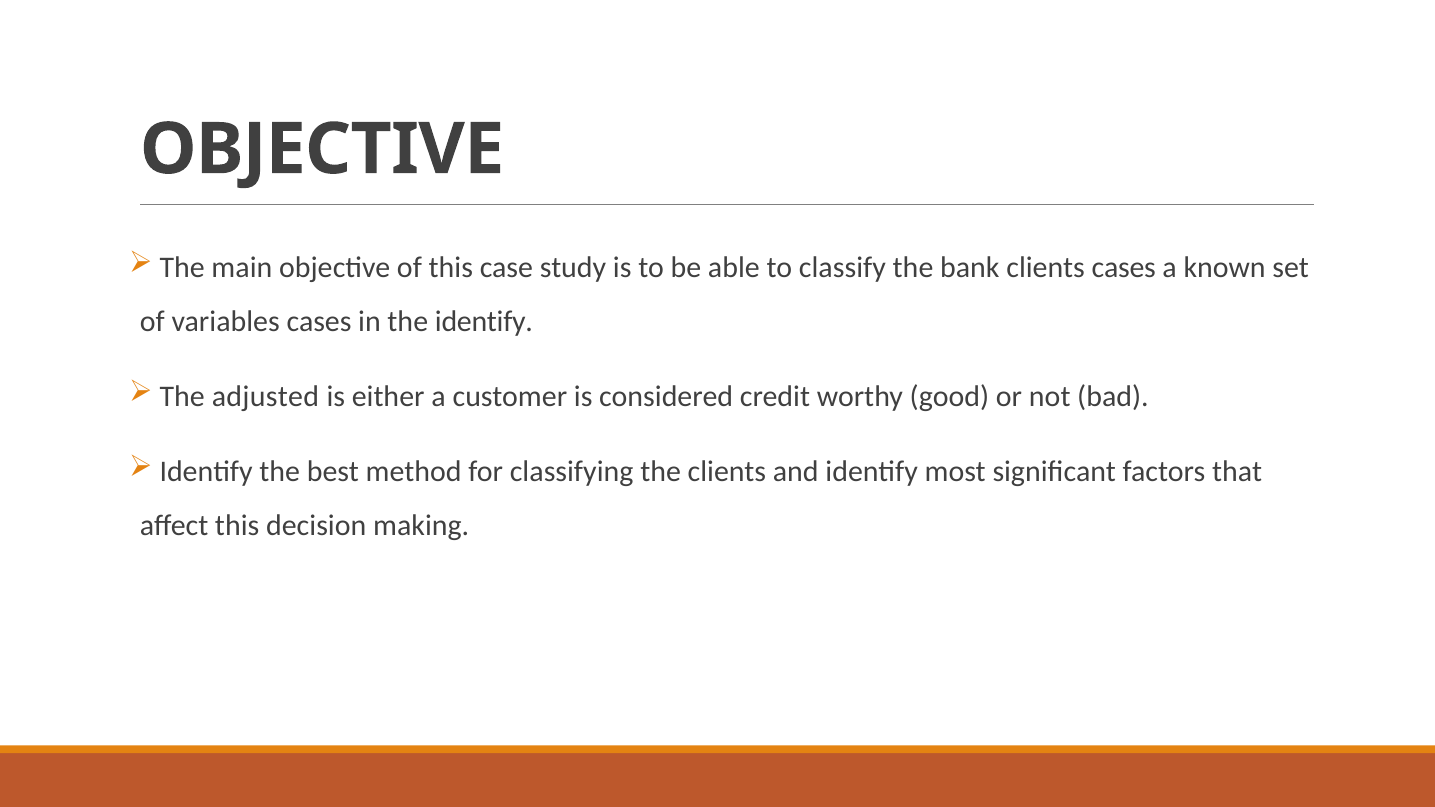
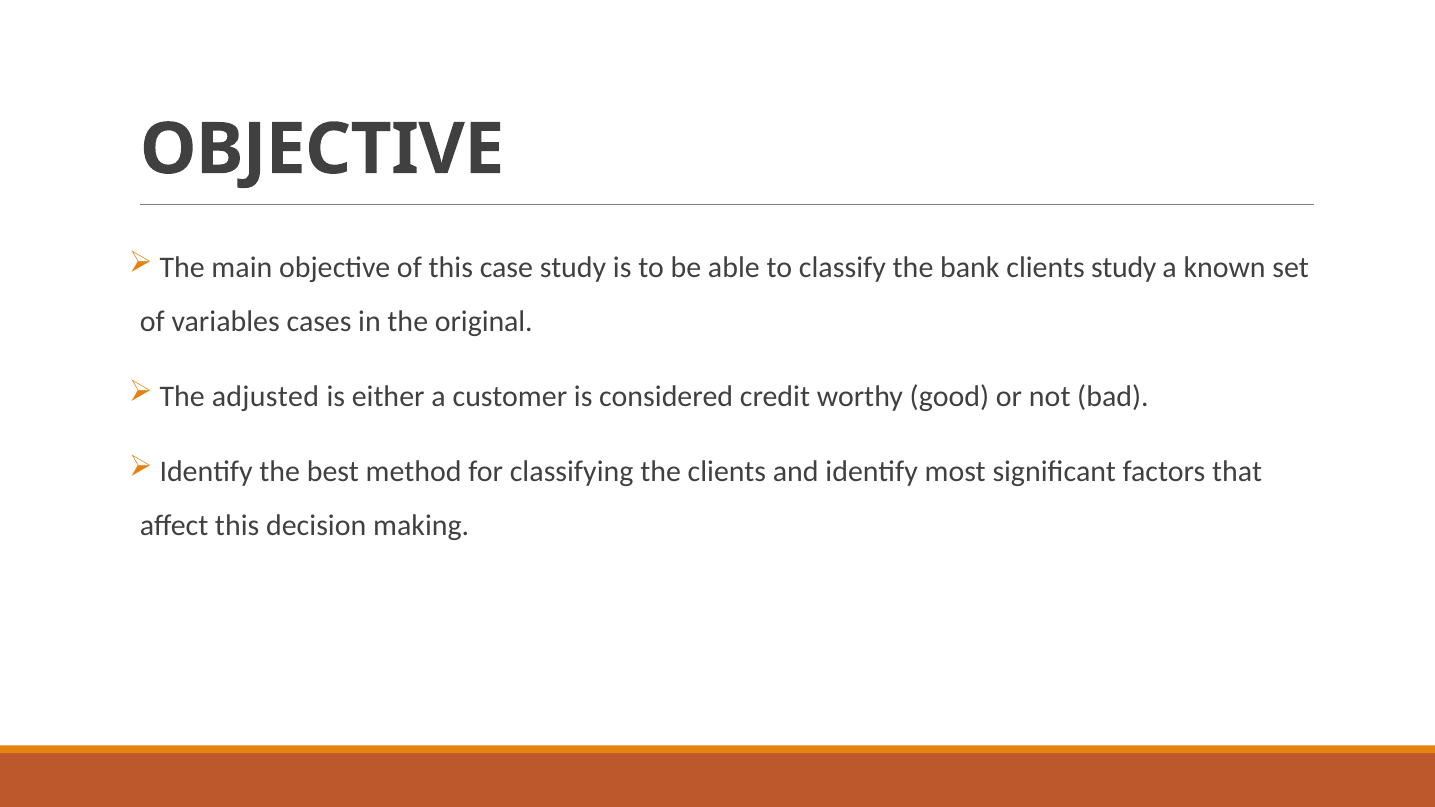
clients cases: cases -> study (1124, 268)
the identify: identify -> original (484, 322)
